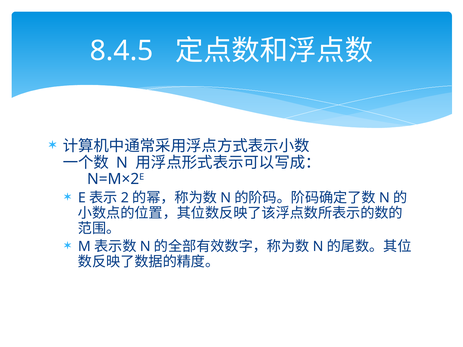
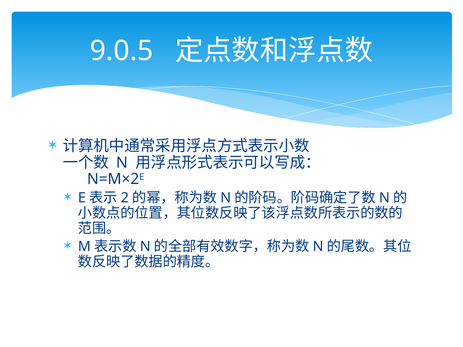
8.4.5: 8.4.5 -> 9.0.5 (122, 51)
